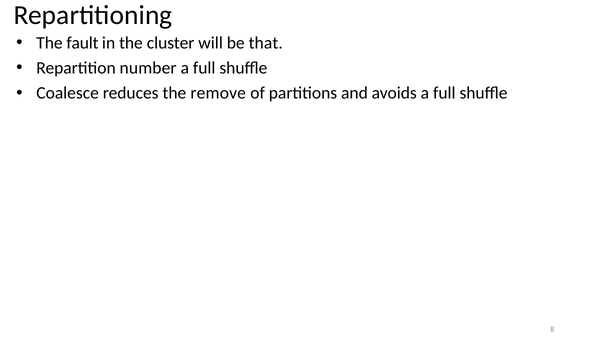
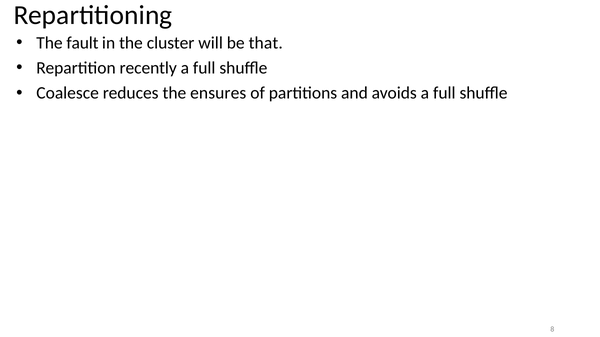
number: number -> recently (148, 68)
remove: remove -> ensures (218, 93)
